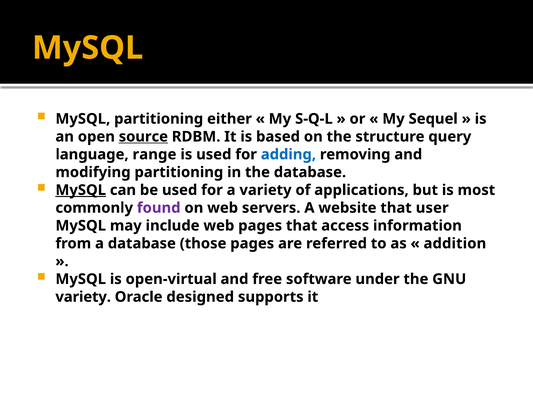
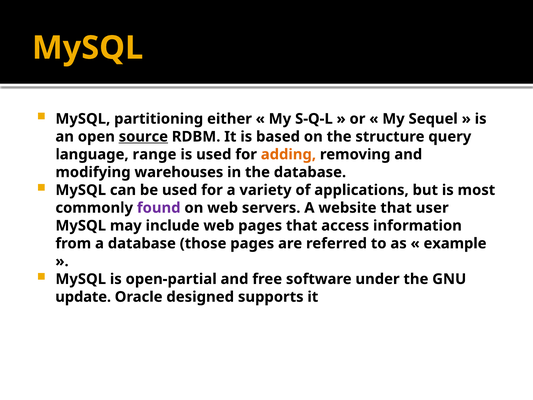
adding colour: blue -> orange (288, 154)
modifying partitioning: partitioning -> warehouses (179, 172)
MySQL underline: present -> none (81, 190)
addition: addition -> example (455, 243)
open-virtual: open-virtual -> open-partial (171, 279)
variety: variety -> update (83, 297)
